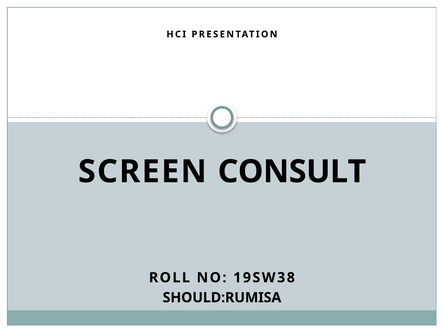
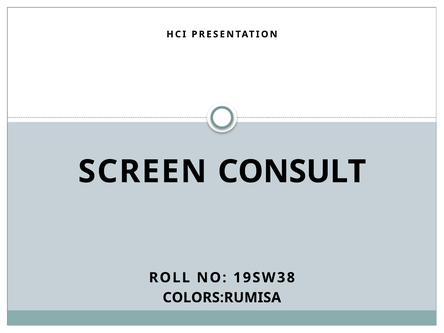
SHOULD:RUMISA: SHOULD:RUMISA -> COLORS:RUMISA (222, 298)
